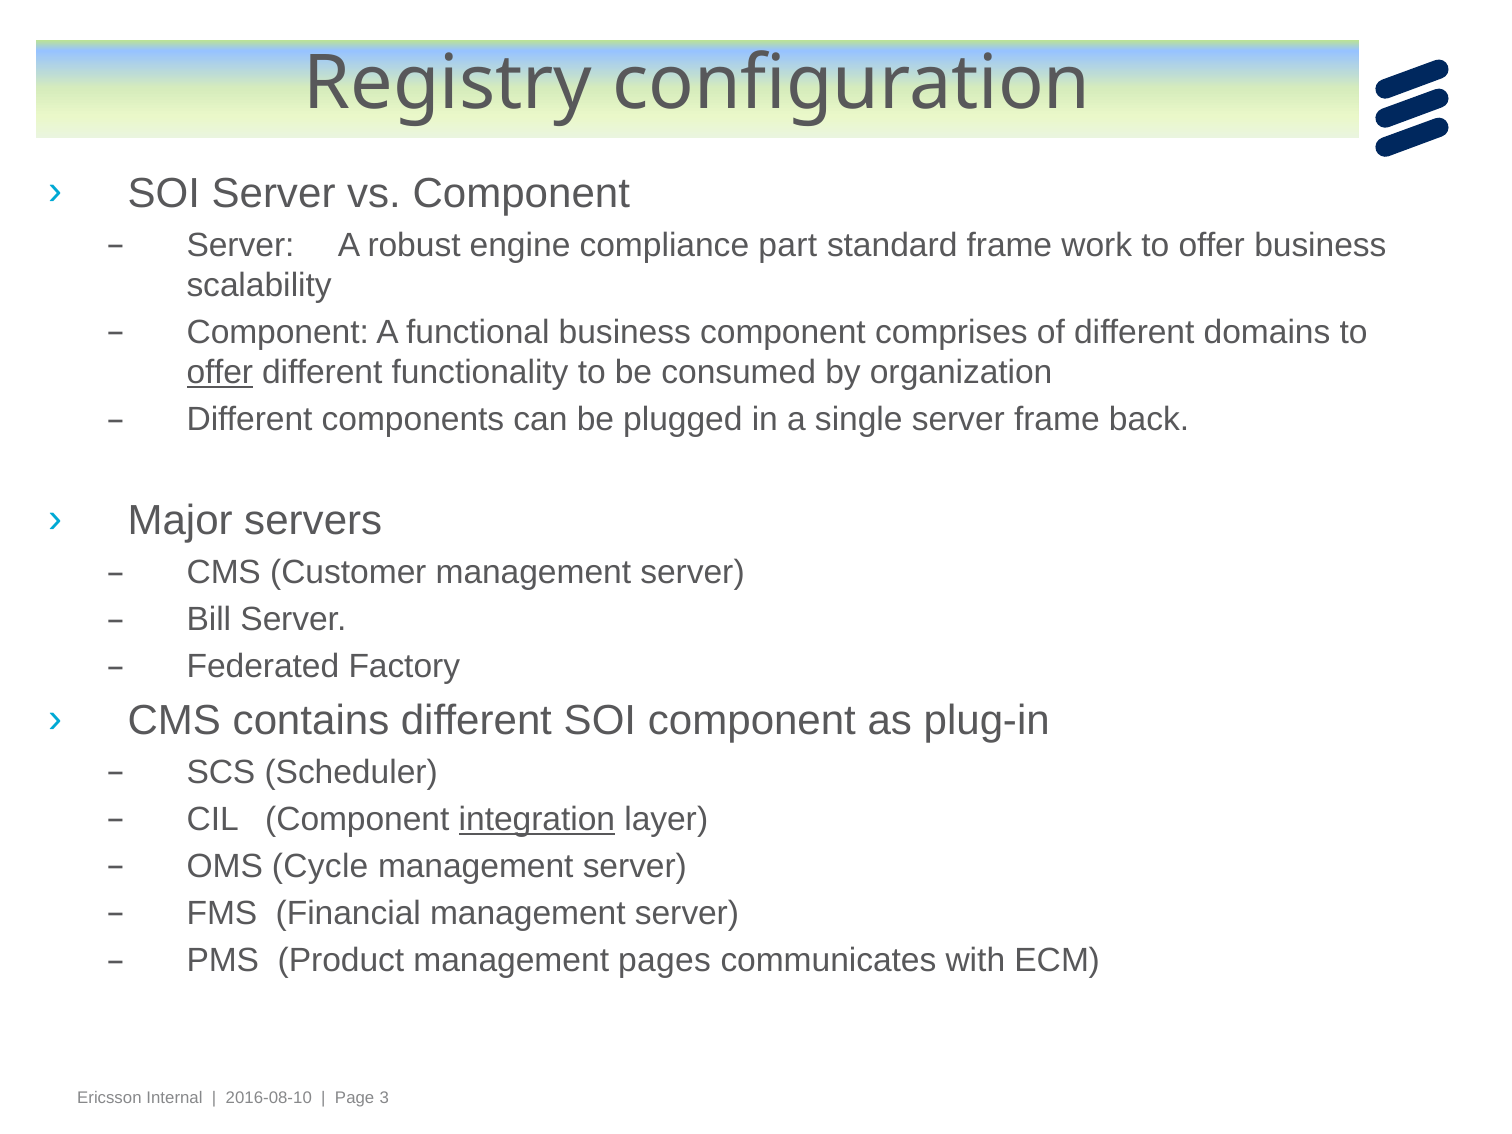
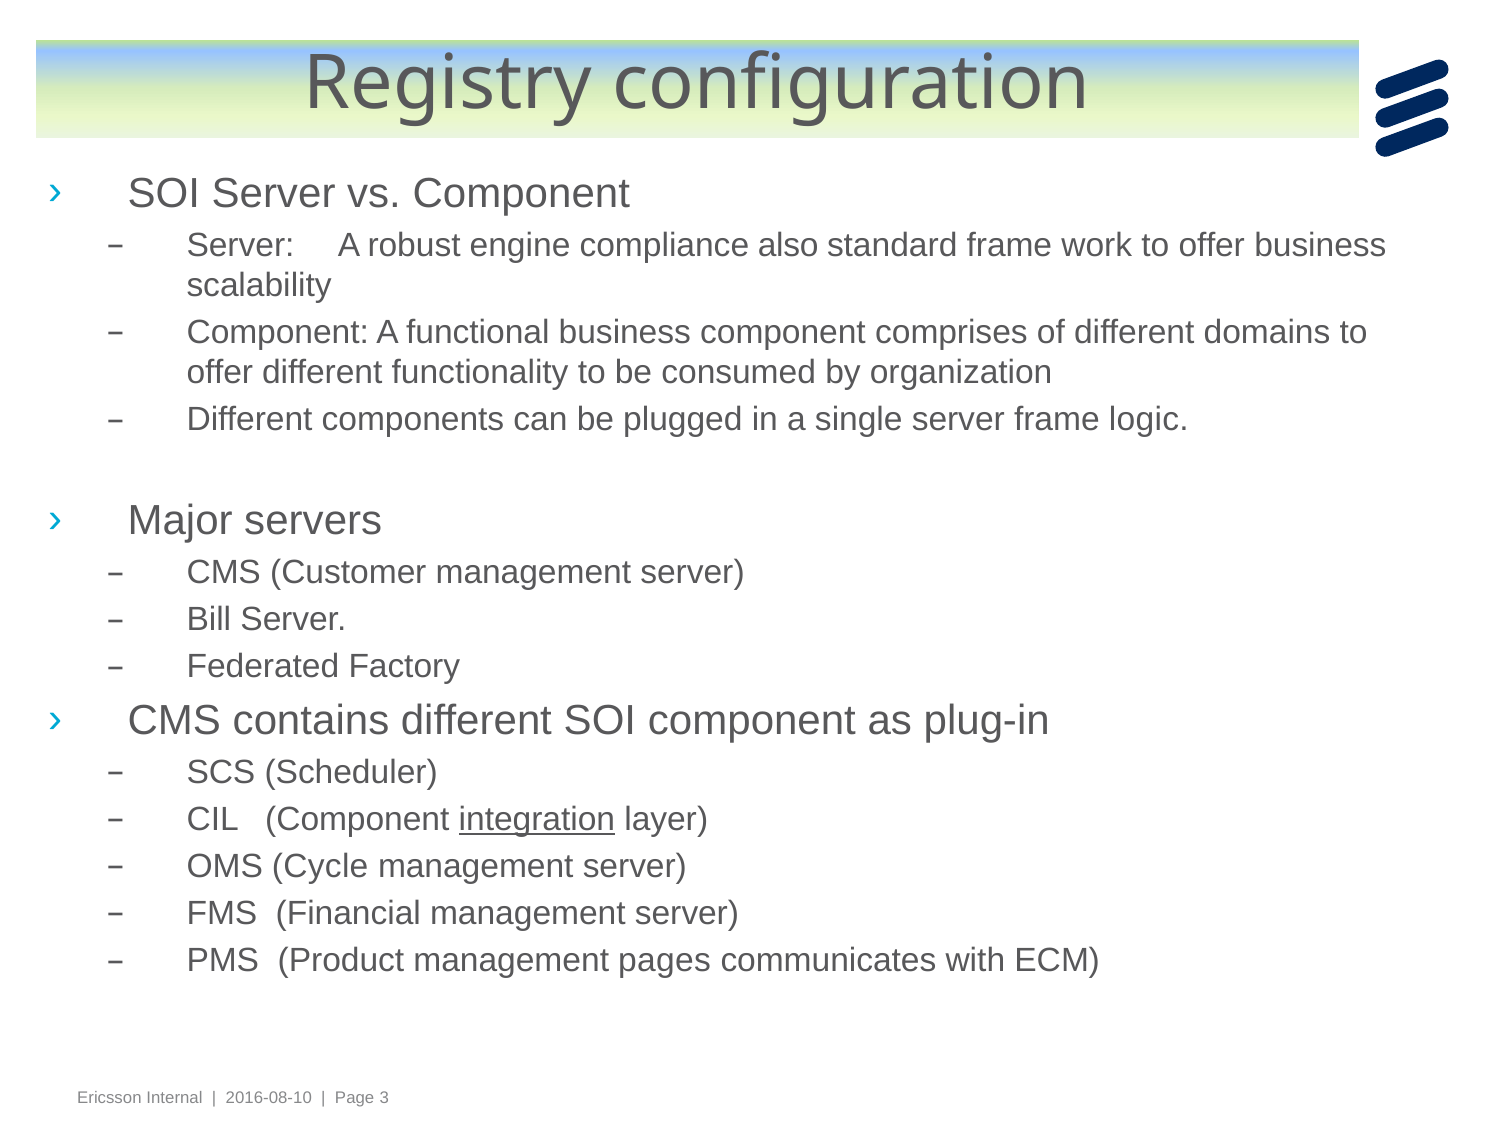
part: part -> also (788, 245)
offer underline: present -> none (220, 373)
back: back -> logic (1149, 420)
